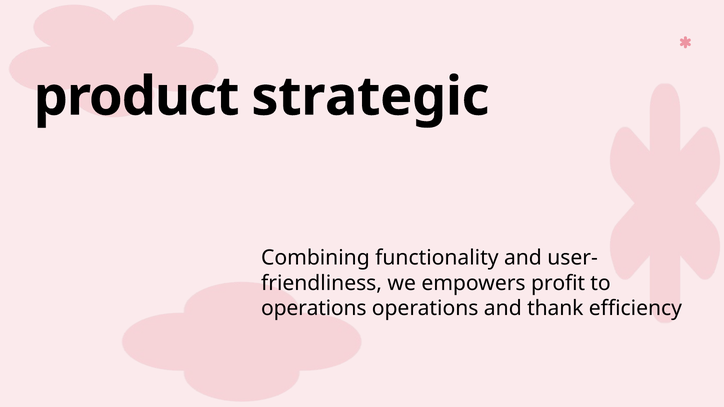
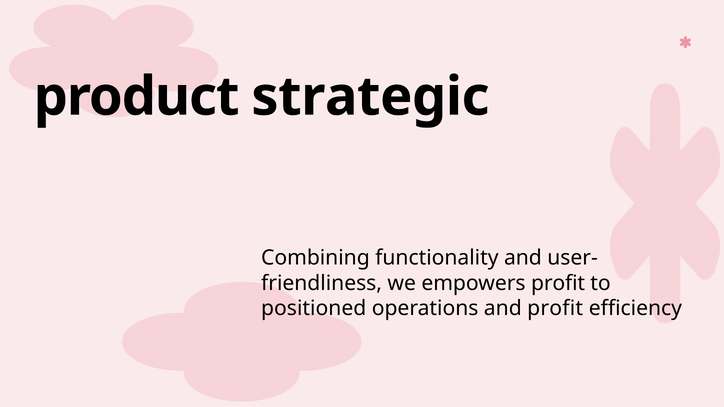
operations: operations -> positioned (314, 309)
and thank: thank -> profit (555, 309)
